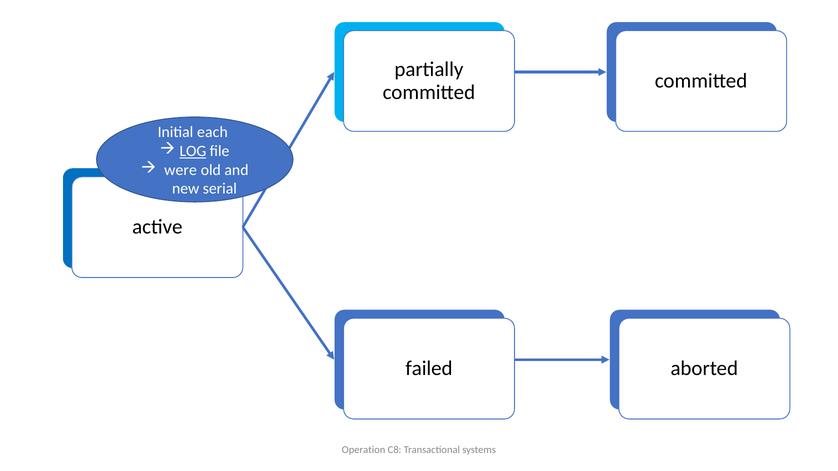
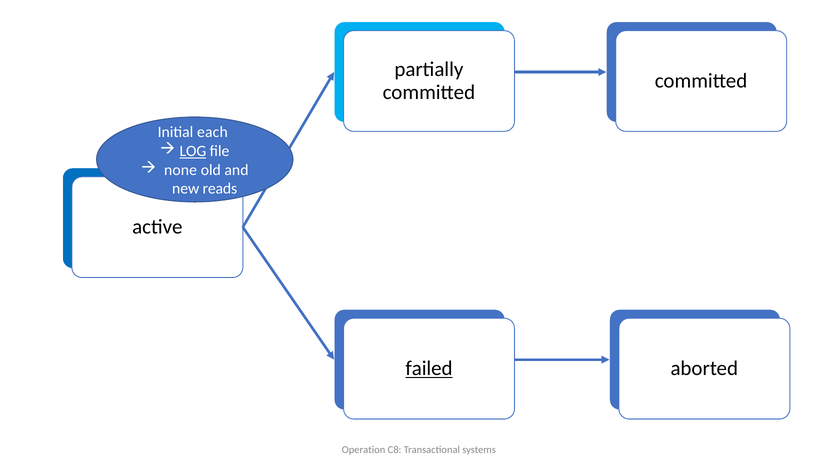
were: were -> none (181, 170)
serial: serial -> reads (220, 189)
failed underline: none -> present (429, 369)
